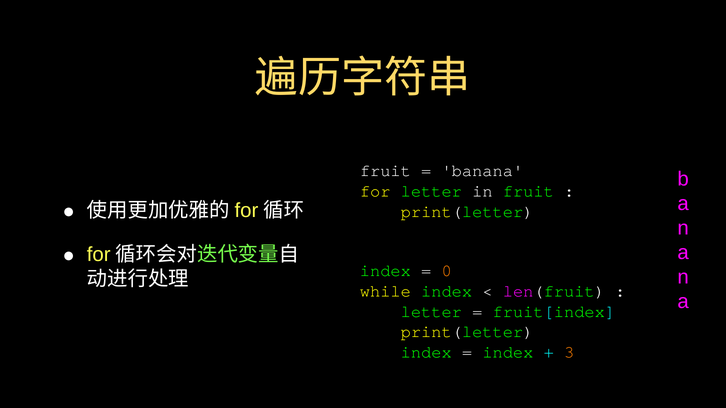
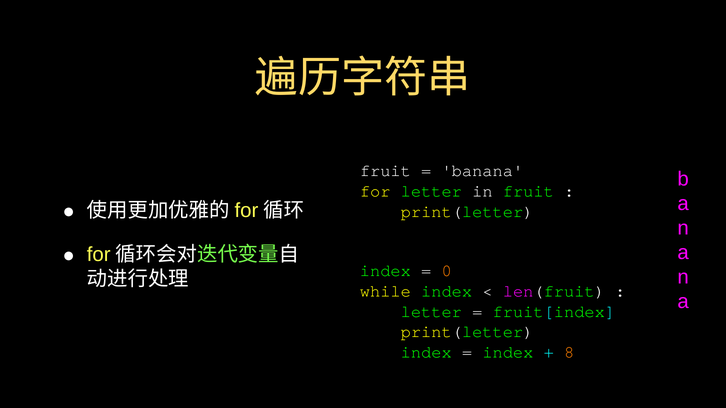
3: 3 -> 8 (569, 353)
